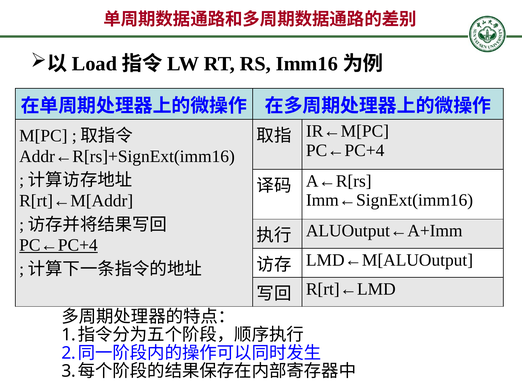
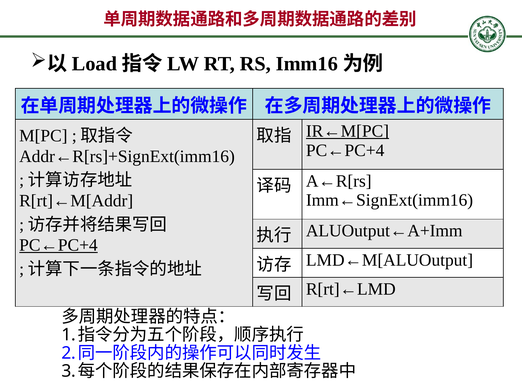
IR←M[PC underline: none -> present (347, 131)
